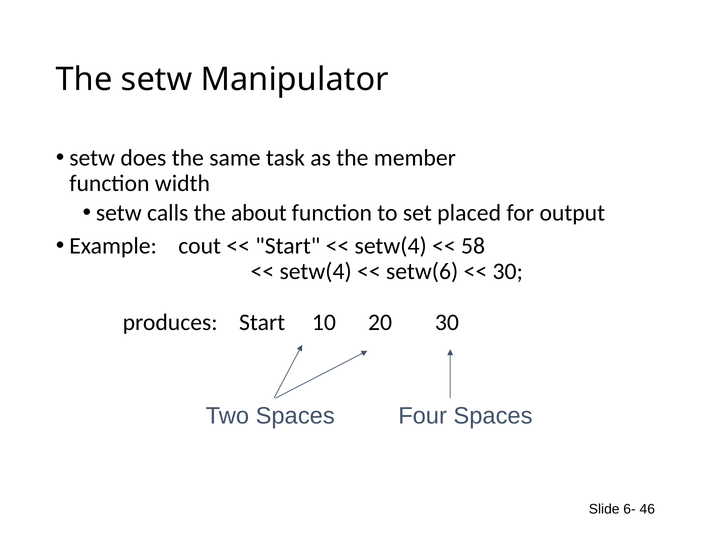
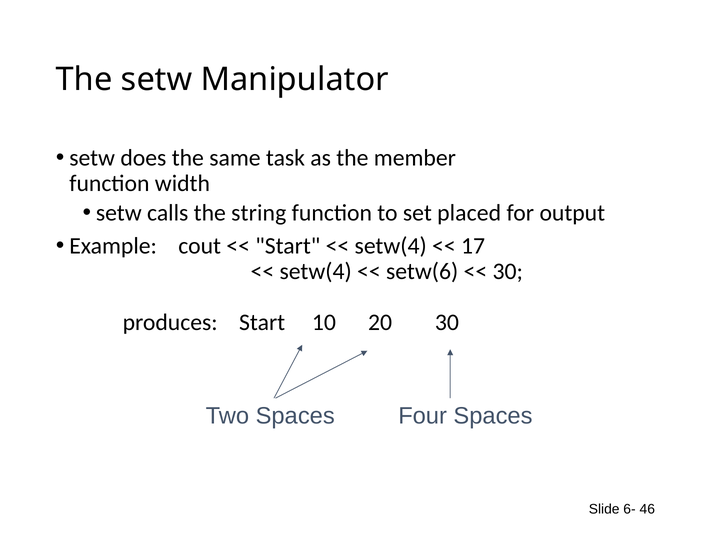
about: about -> string (259, 213)
58: 58 -> 17 (473, 246)
